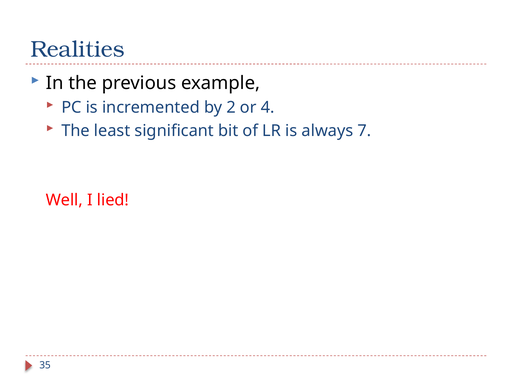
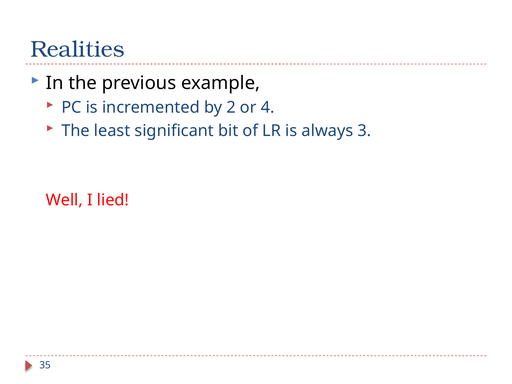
7: 7 -> 3 (364, 131)
